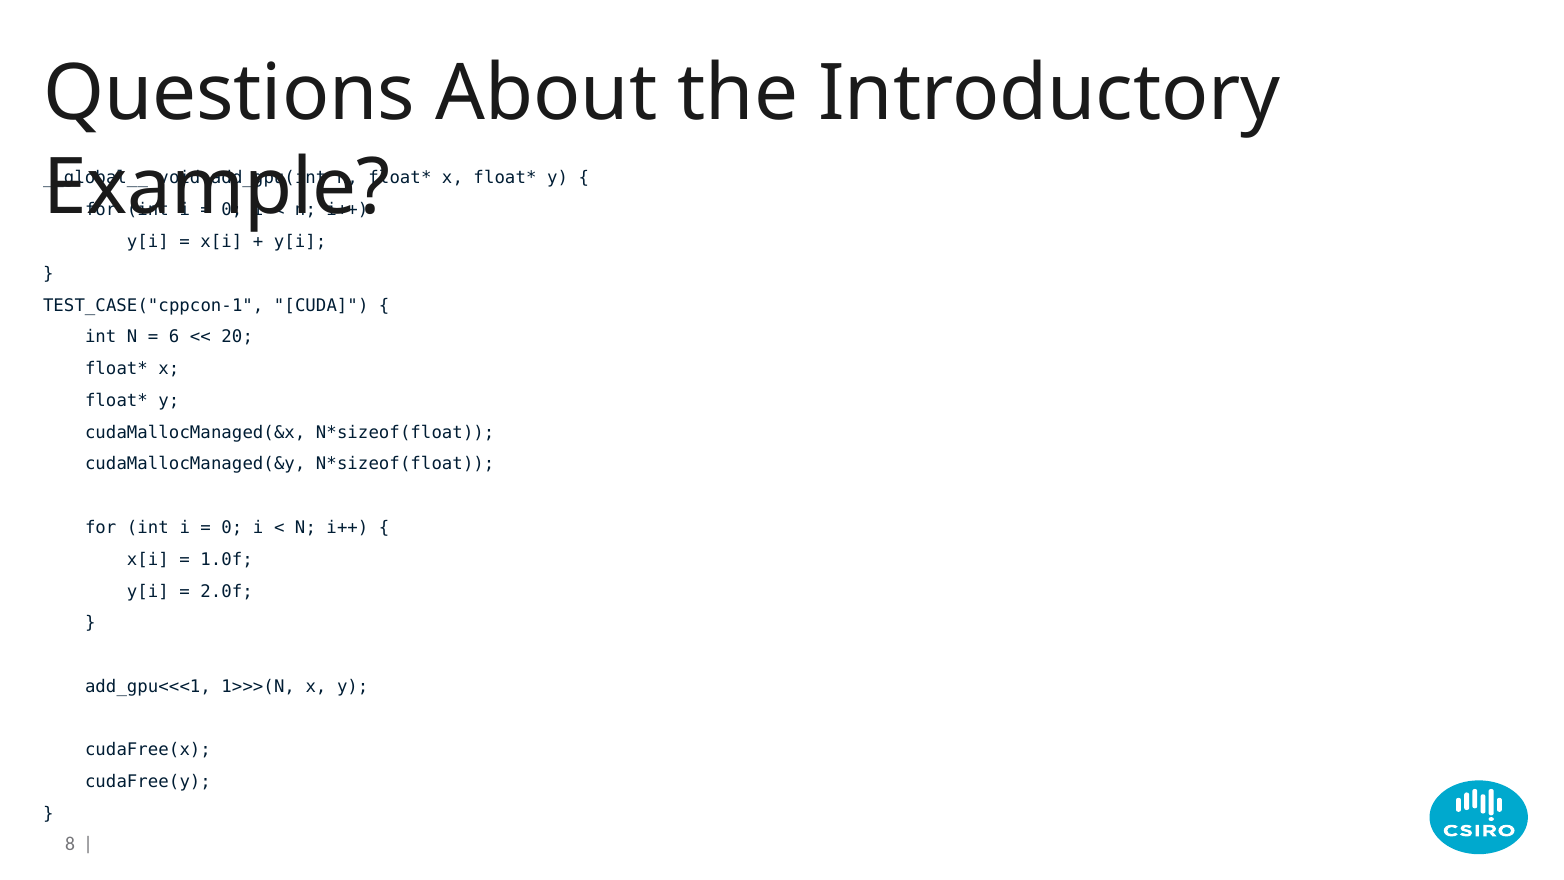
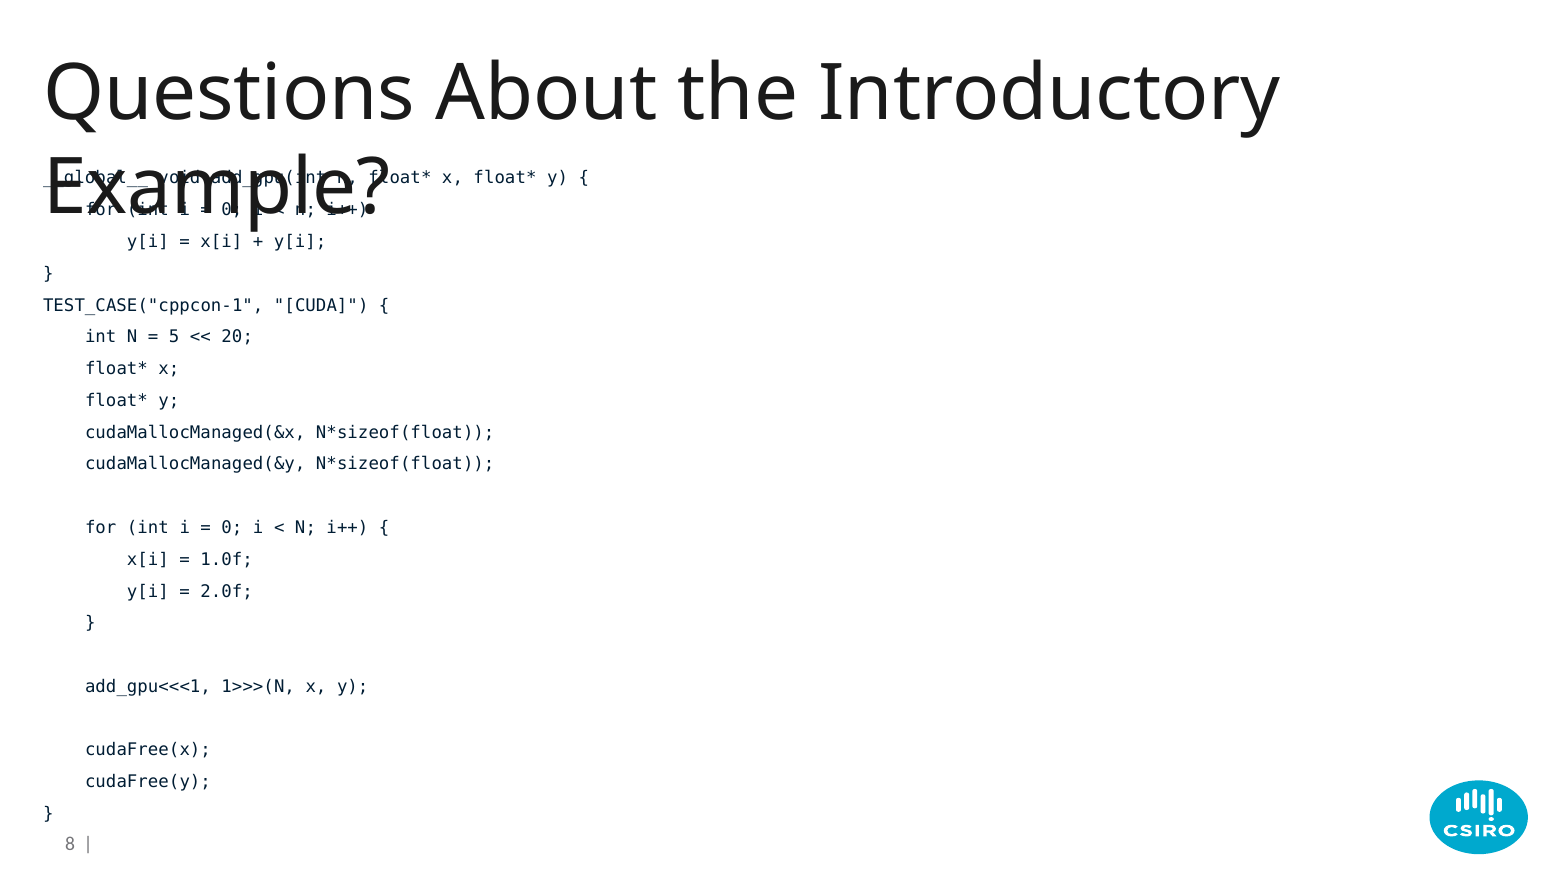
6: 6 -> 5 (174, 337)
